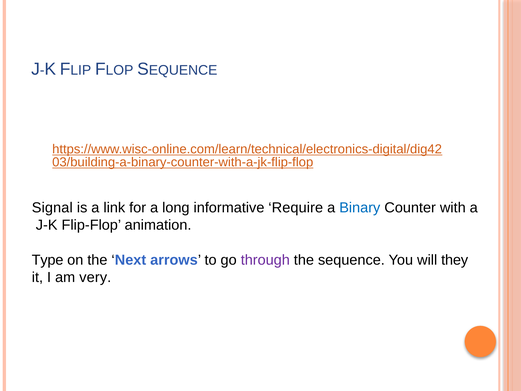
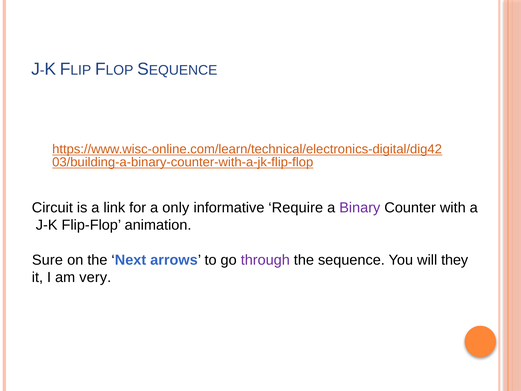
Signal: Signal -> Circuit (52, 208)
long: long -> only (176, 208)
Binary colour: blue -> purple (360, 208)
Type: Type -> Sure (47, 260)
